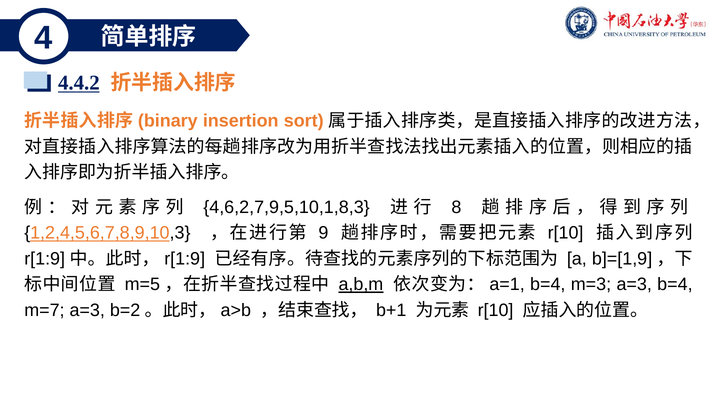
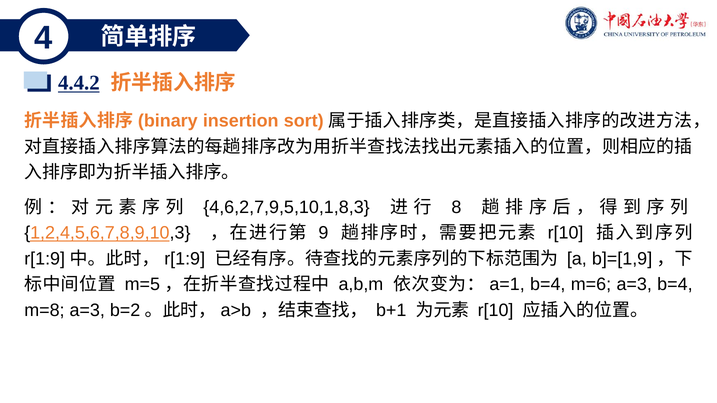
a,b,m underline: present -> none (361, 285)
m=3: m=3 -> m=6 (591, 285)
m=7: m=7 -> m=8 (44, 311)
